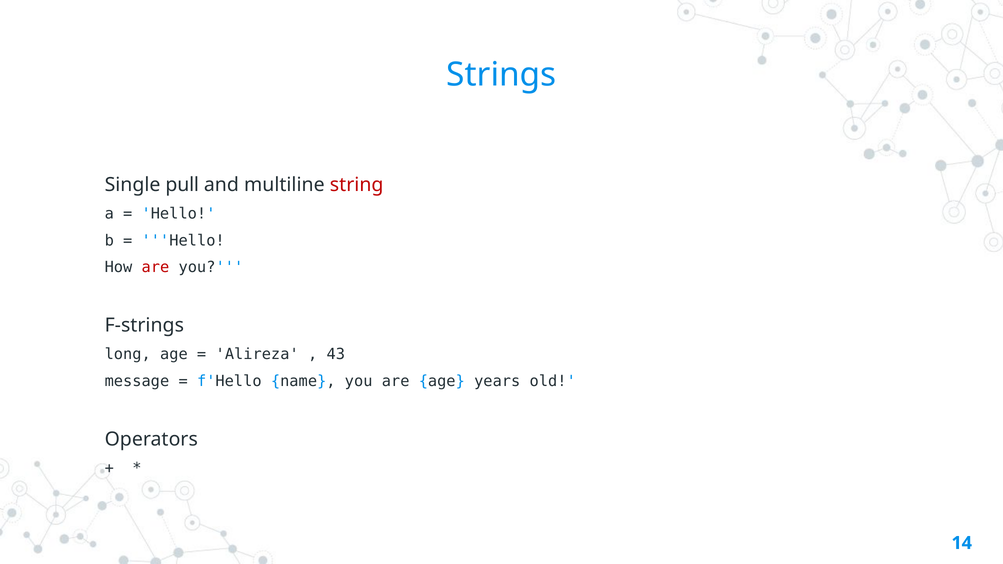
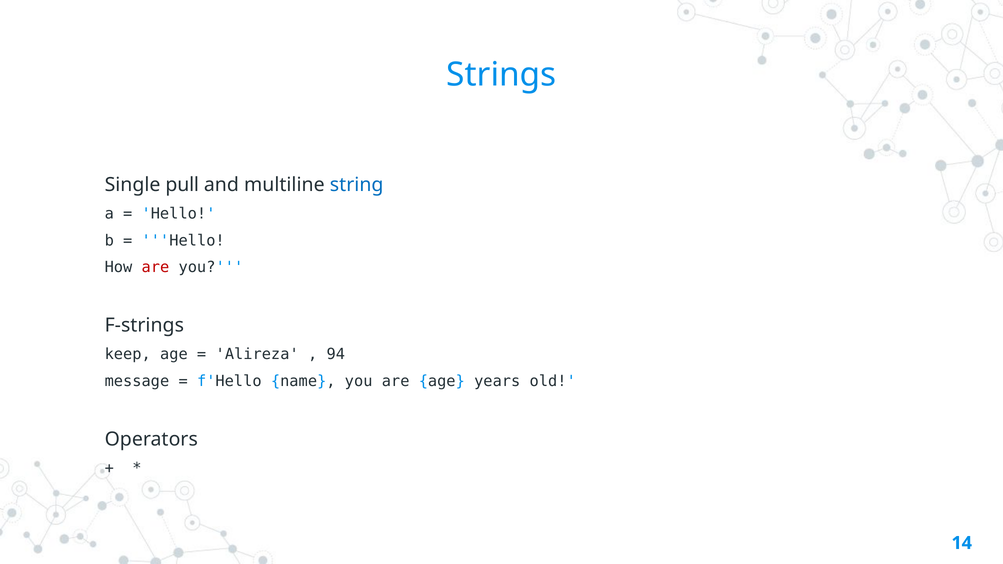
string colour: red -> blue (357, 185)
long: long -> keep (128, 355)
43: 43 -> 94 (336, 355)
